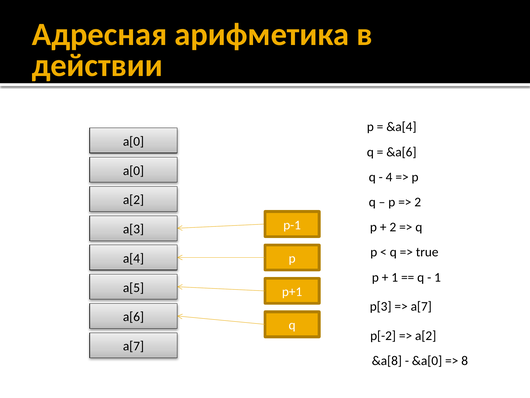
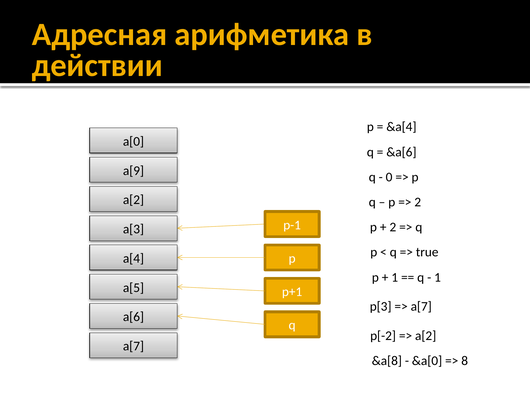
a[0: a[0 -> a[9 (133, 170)
4: 4 -> 0 (389, 177)
